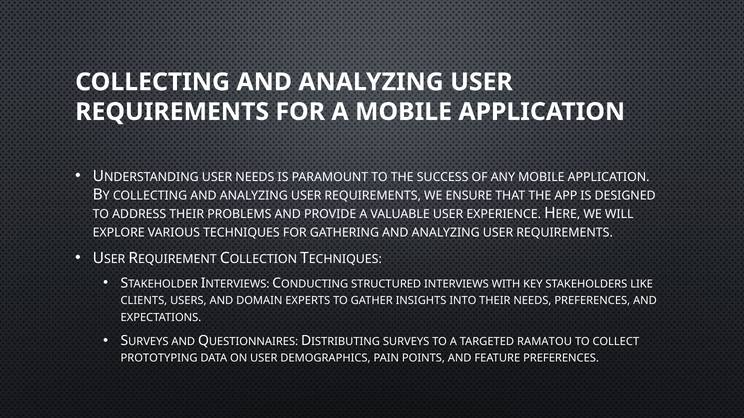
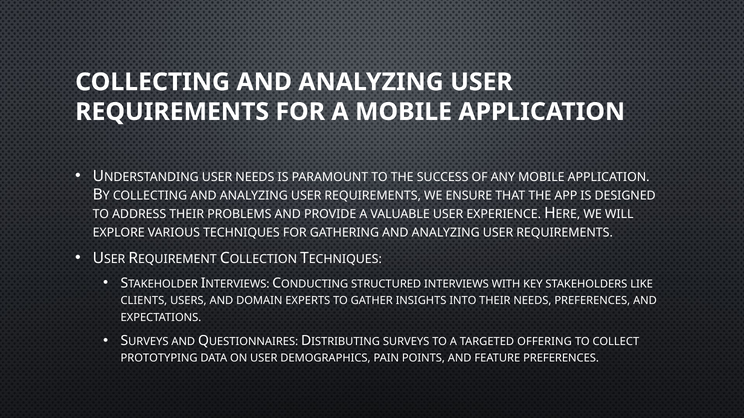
RAMATOU: RAMATOU -> OFFERING (544, 342)
